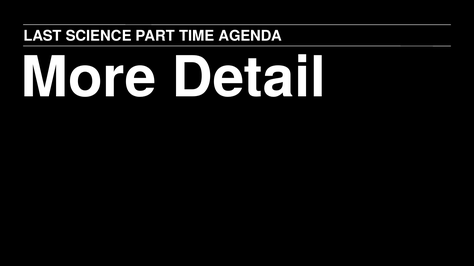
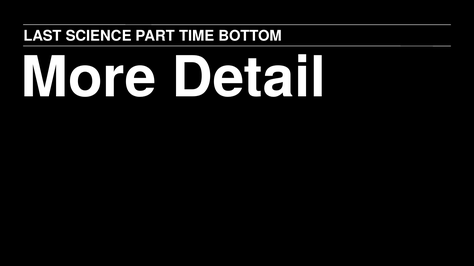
AGENDA: AGENDA -> BOTTOM (250, 36)
